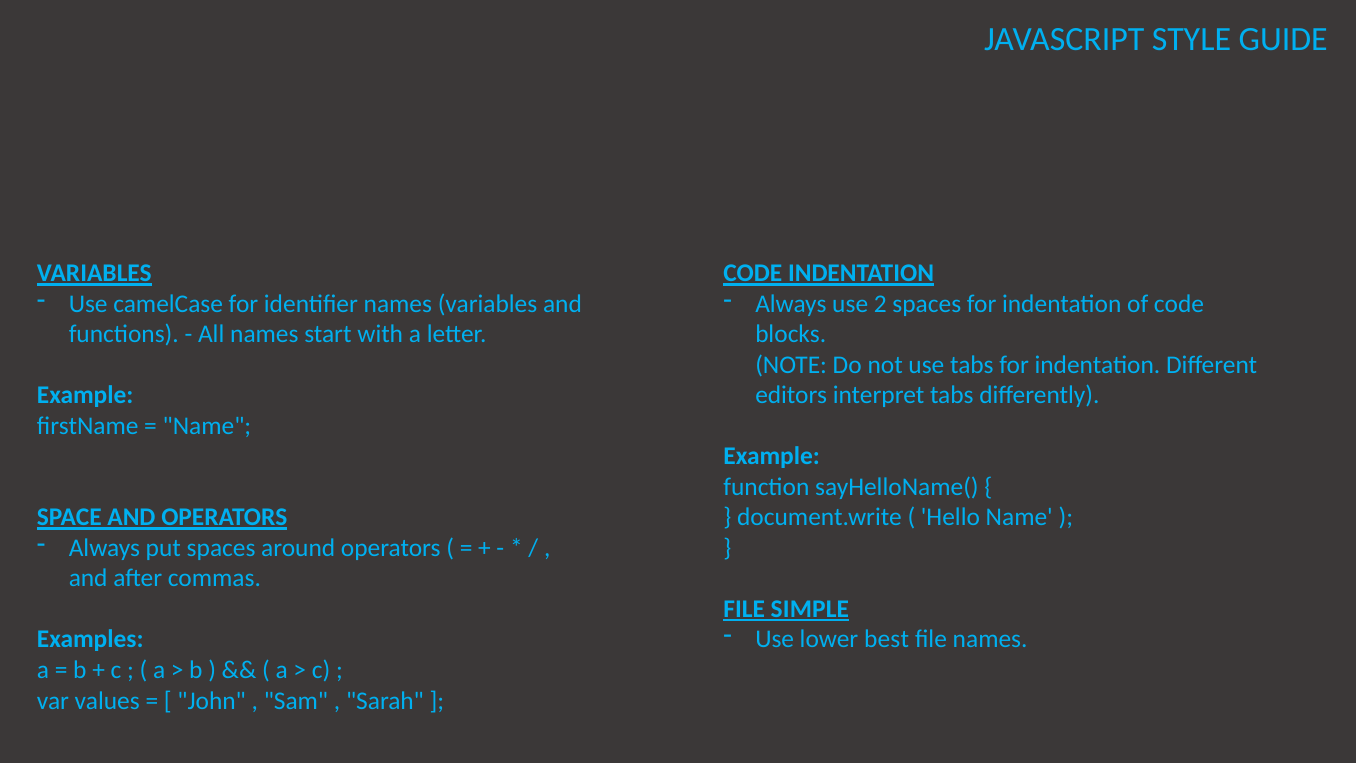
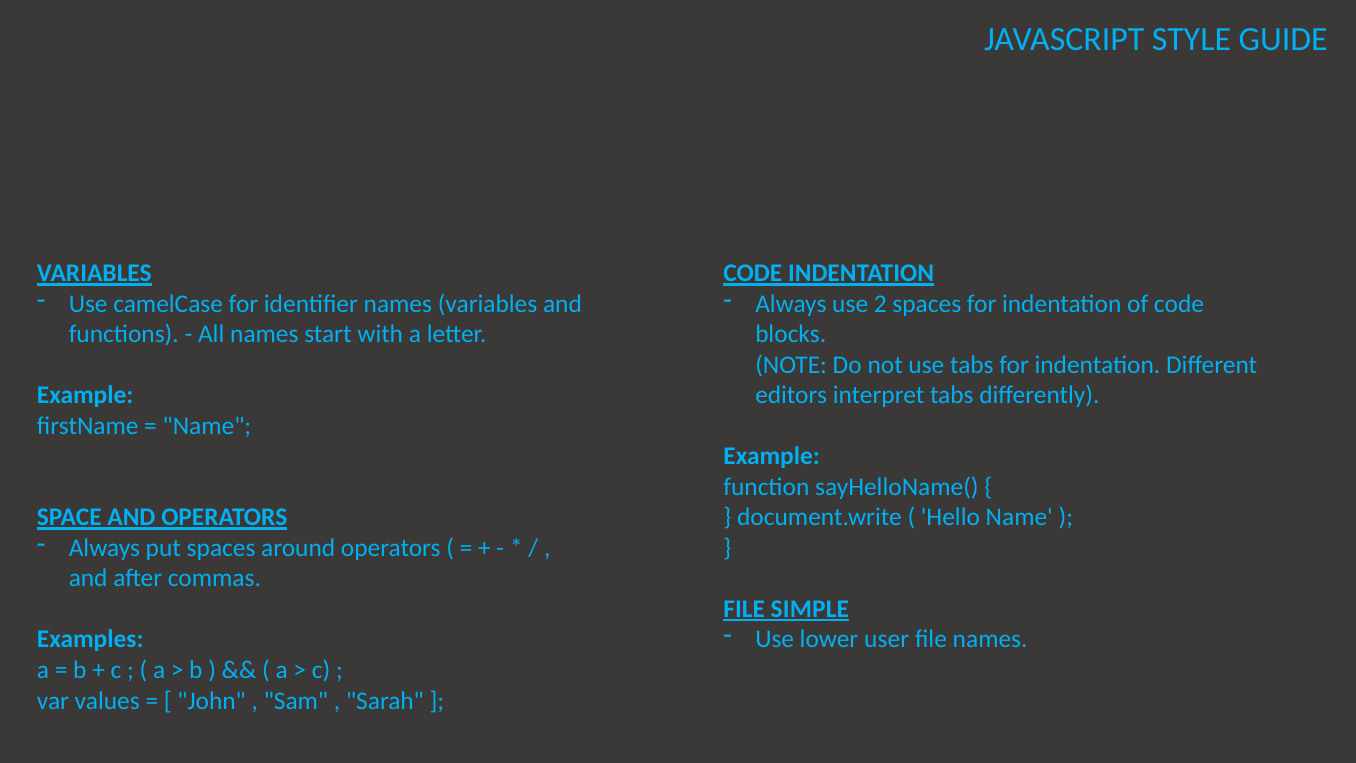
best: best -> user (887, 639)
